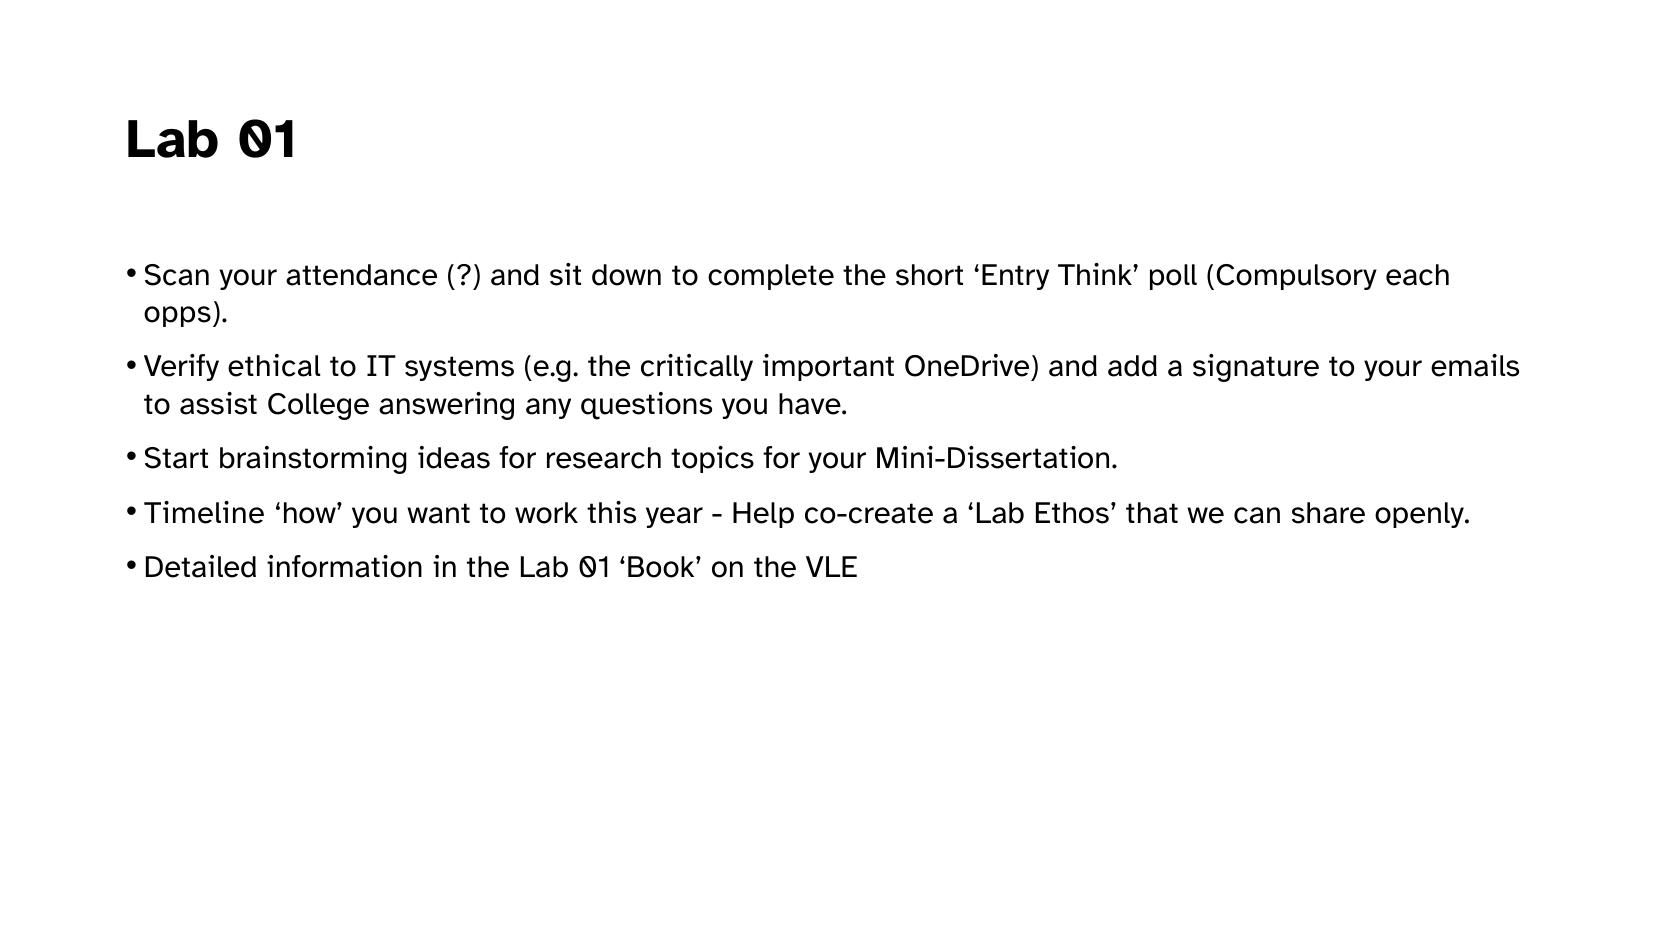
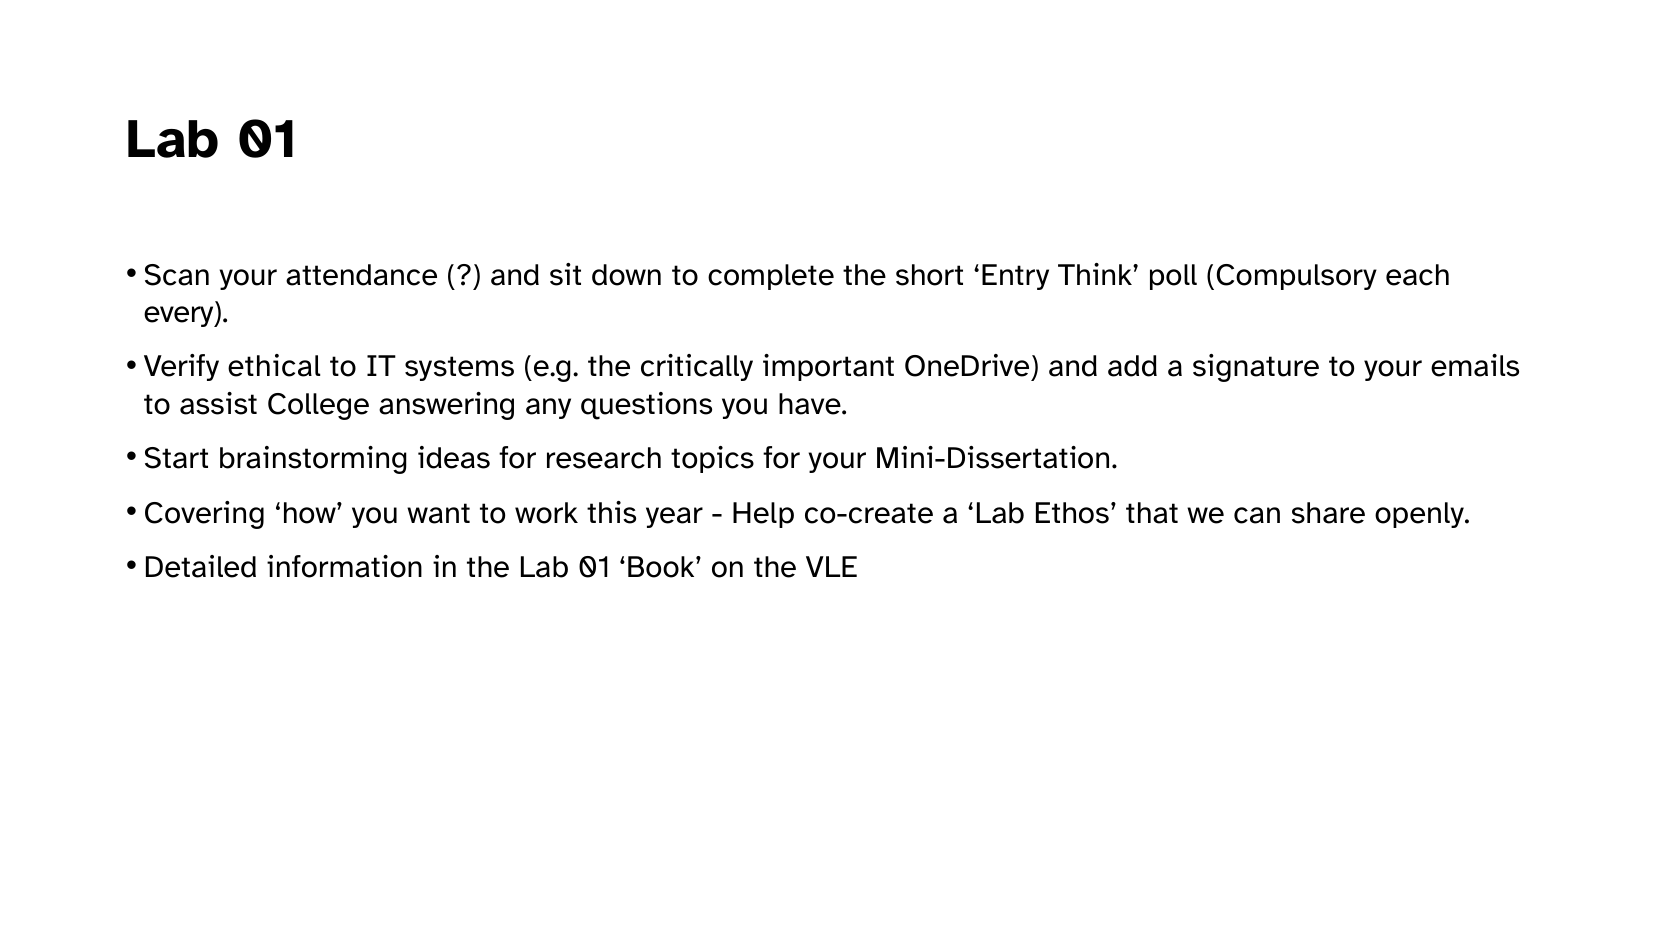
opps: opps -> every (186, 312)
Timeline: Timeline -> Covering (205, 513)
